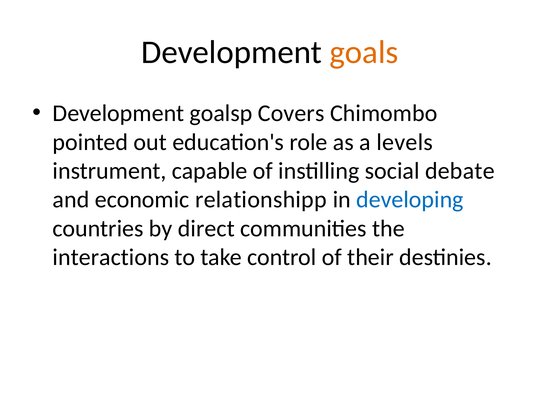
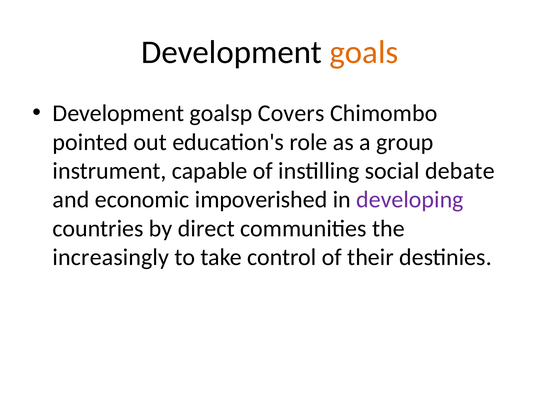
levels: levels -> group (405, 142)
relationshipp: relationshipp -> impoverished (261, 200)
developing colour: blue -> purple (410, 200)
interactions: interactions -> increasingly (111, 257)
